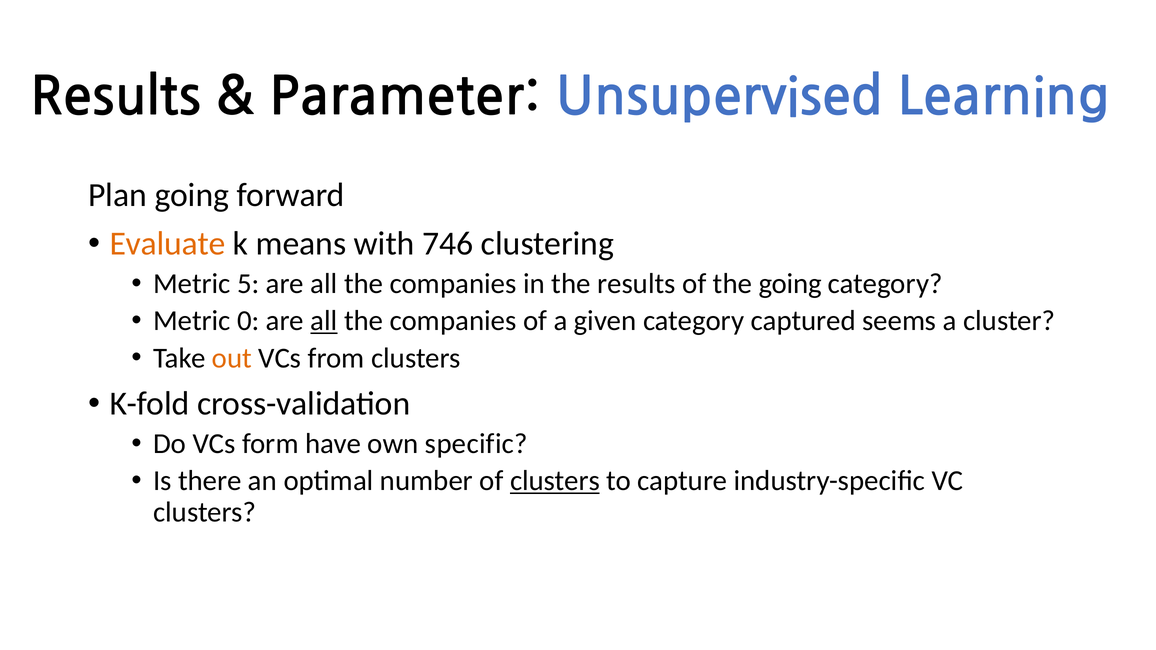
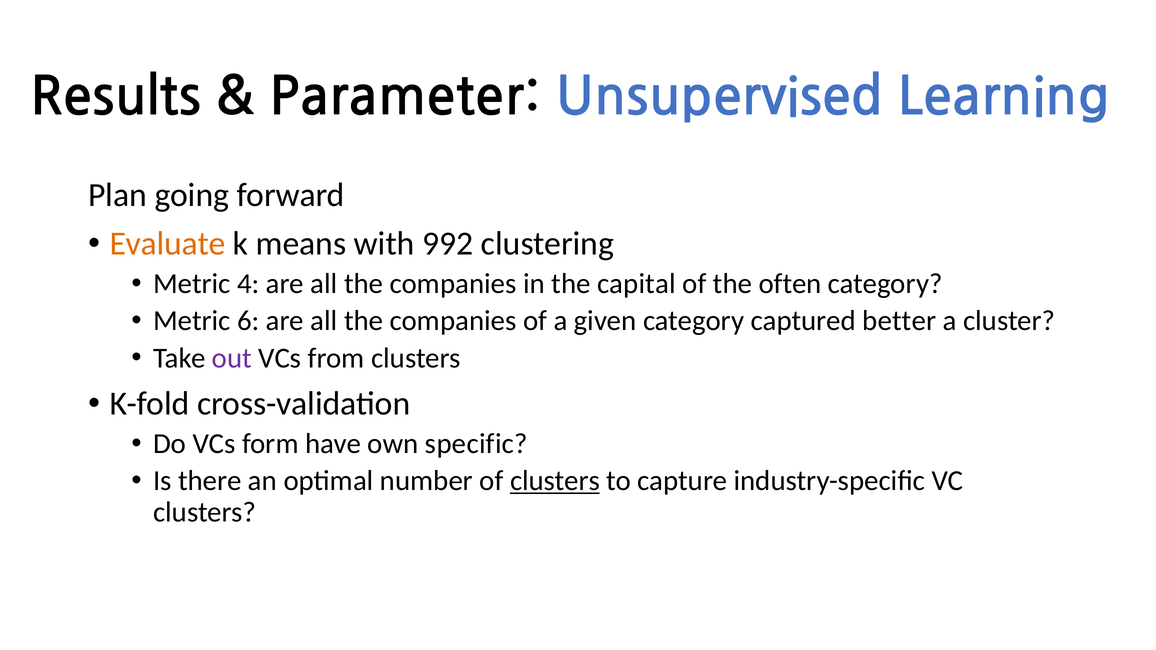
746: 746 -> 992 (448, 244)
5: 5 -> 4 (248, 284)
the results: results -> capital (636, 284)
the going: going -> often (790, 284)
0: 0 -> 6 (248, 321)
all underline: present -> none (324, 321)
seems: seems -> better (899, 321)
out colour: orange -> purple (232, 358)
